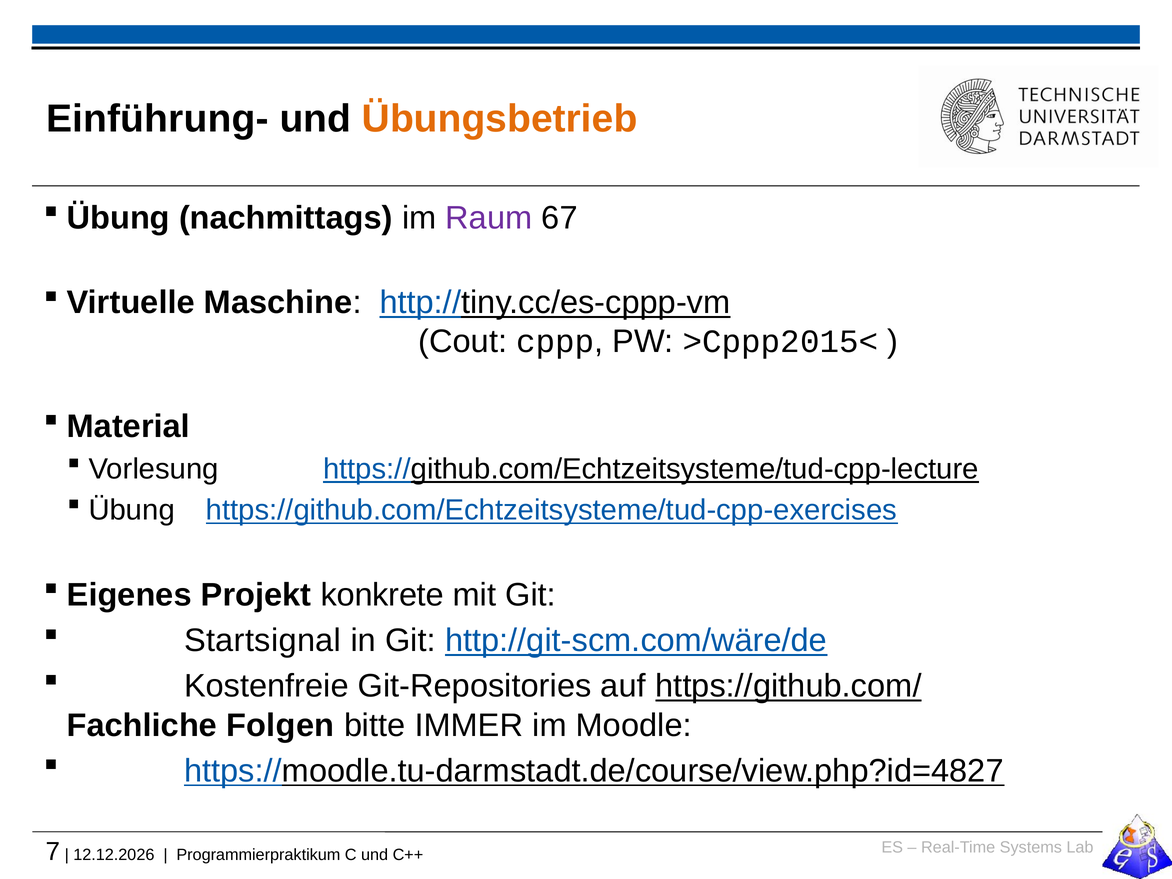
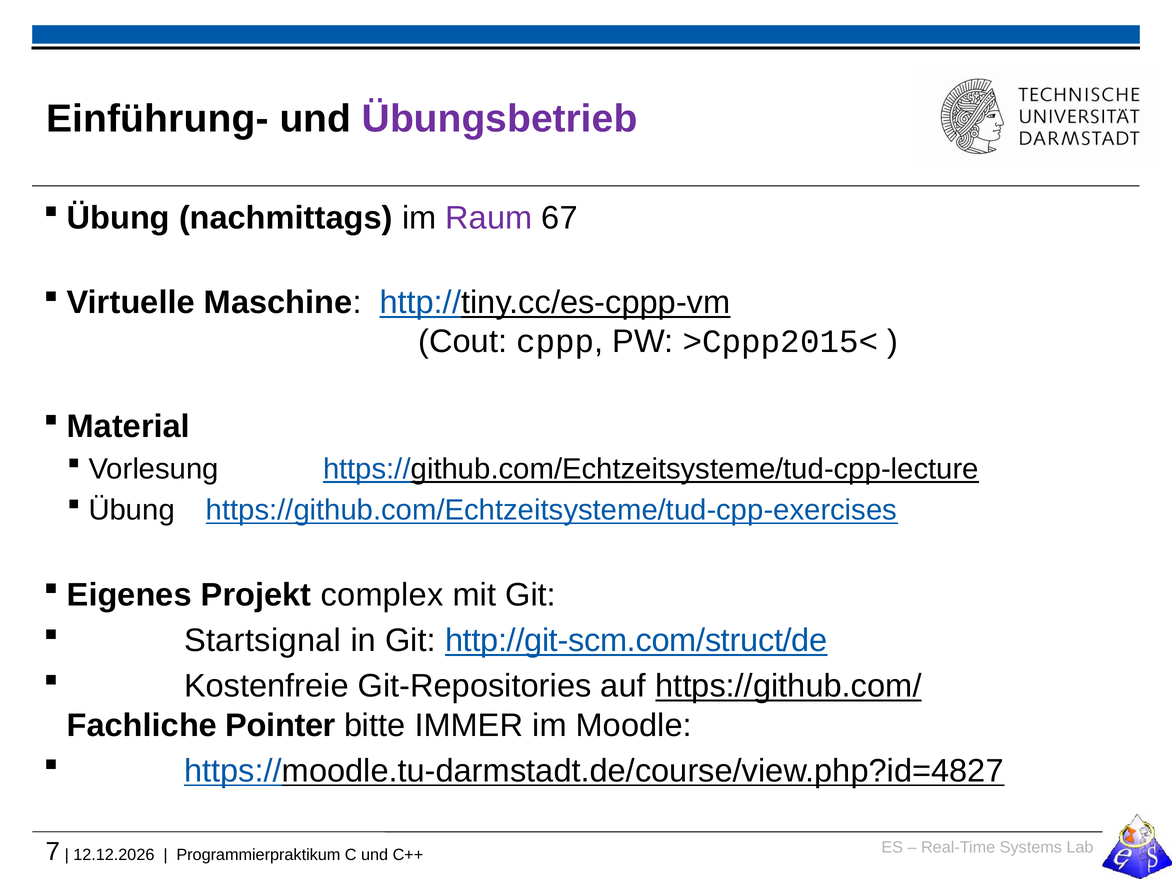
Übungsbetrieb colour: orange -> purple (500, 119)
konkrete: konkrete -> complex (382, 595)
http://git-scm.com/wäre/de: http://git-scm.com/wäre/de -> http://git-scm.com/struct/de (636, 641)
Folgen: Folgen -> Pointer (281, 725)
